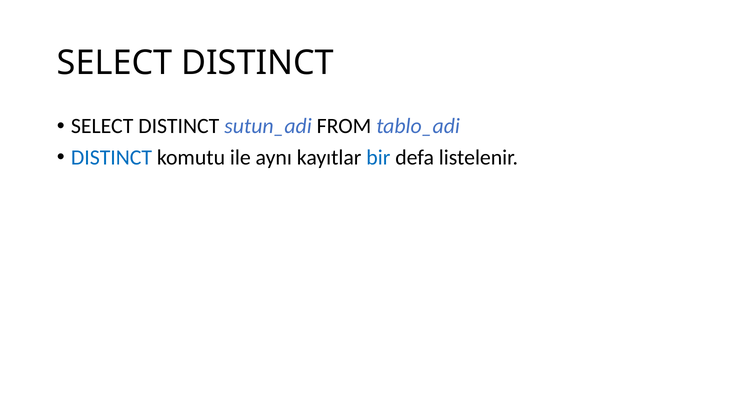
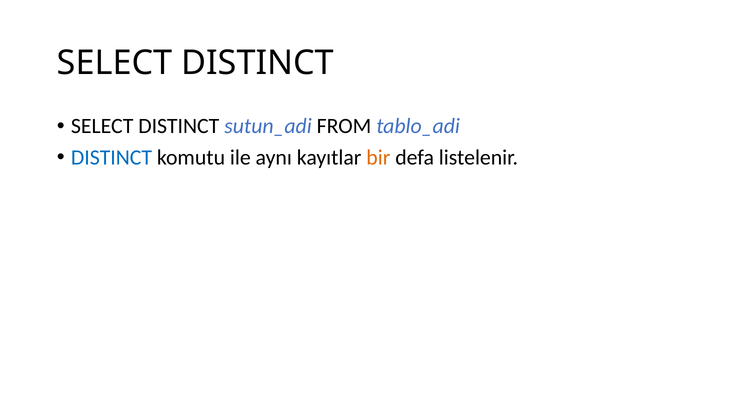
bir colour: blue -> orange (378, 158)
